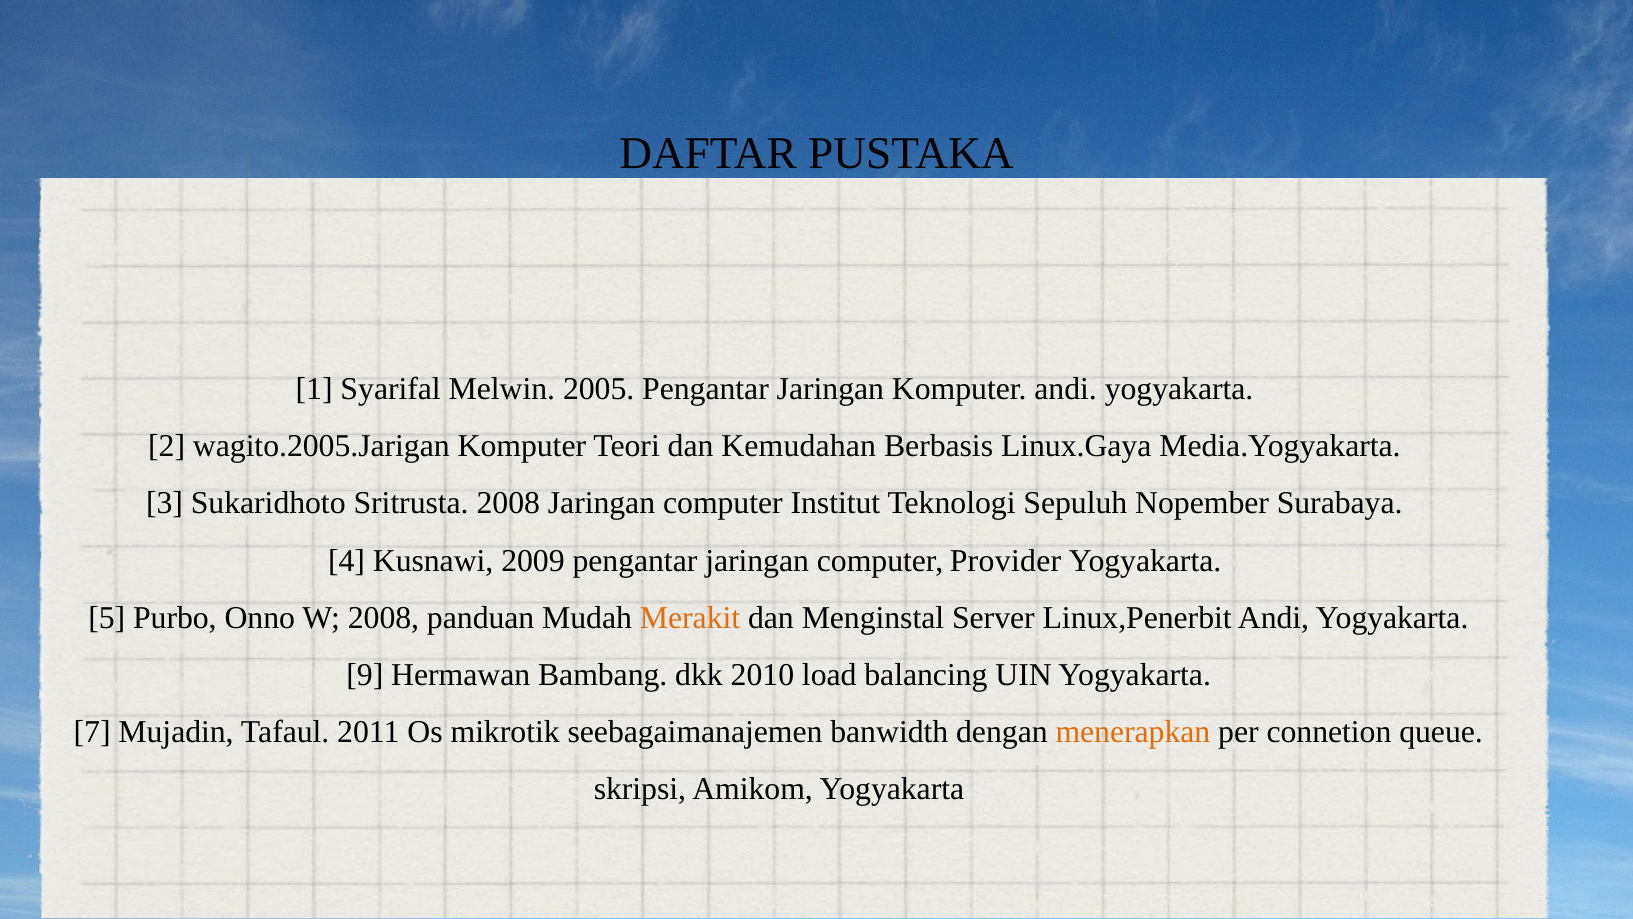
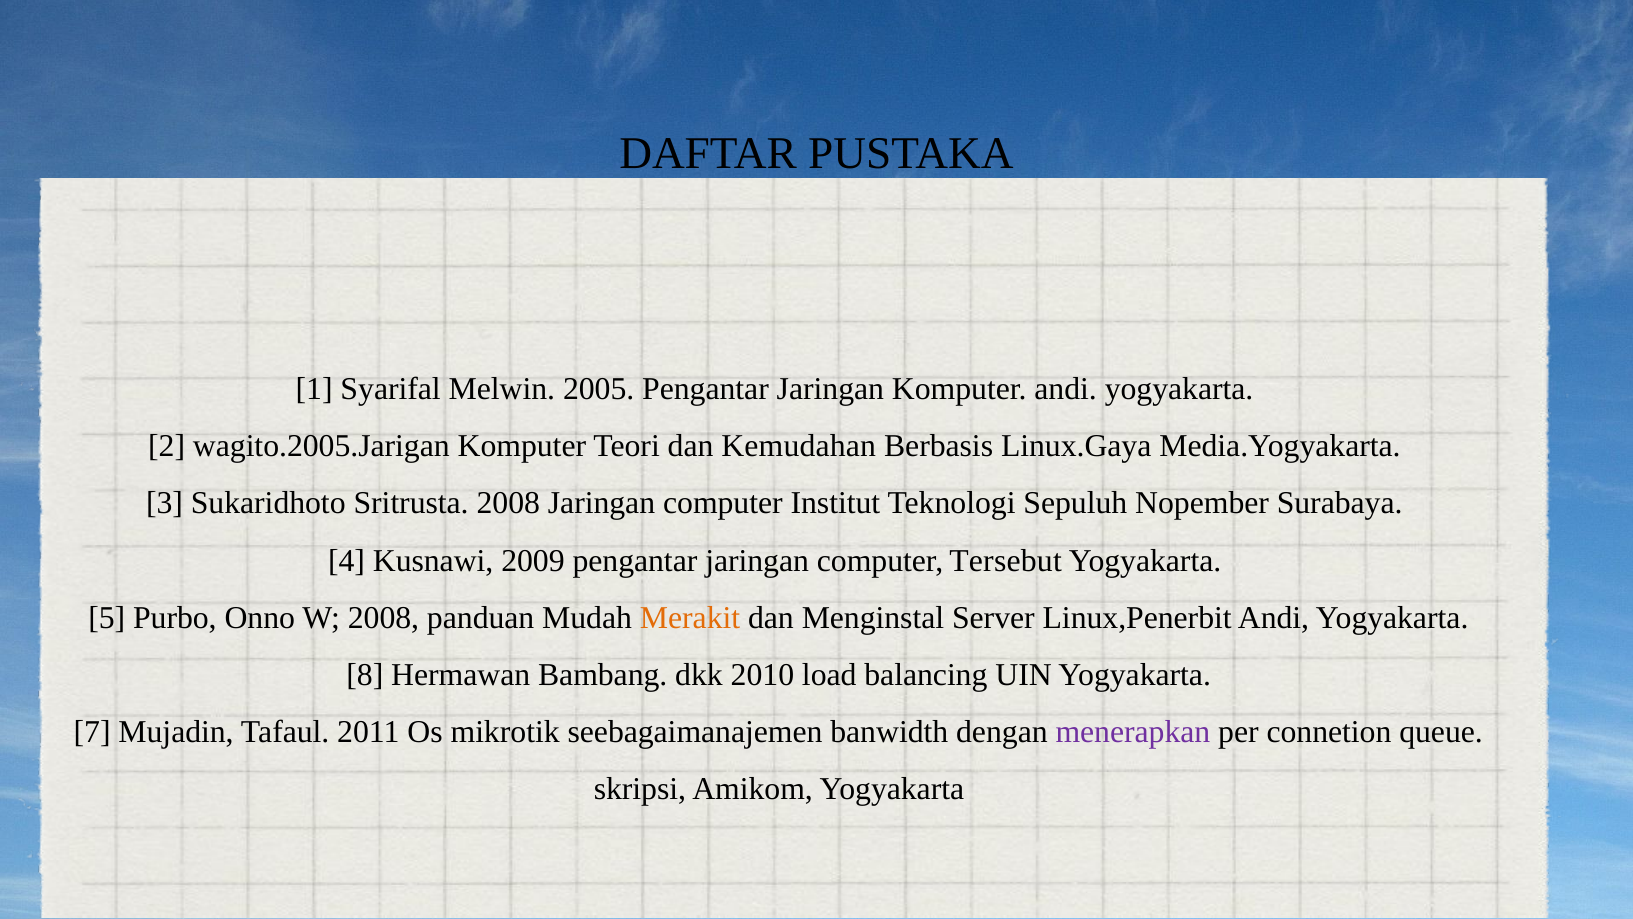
Provider: Provider -> Tersebut (1006, 560)
9: 9 -> 8 (365, 675)
menerapkan colour: orange -> purple (1133, 732)
